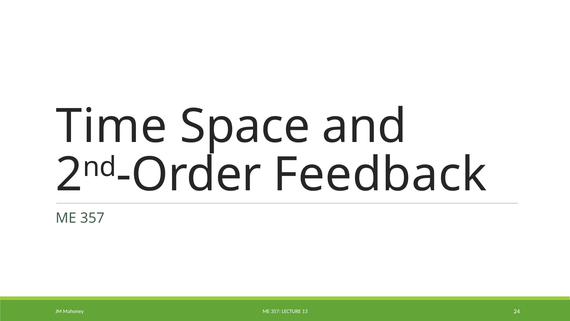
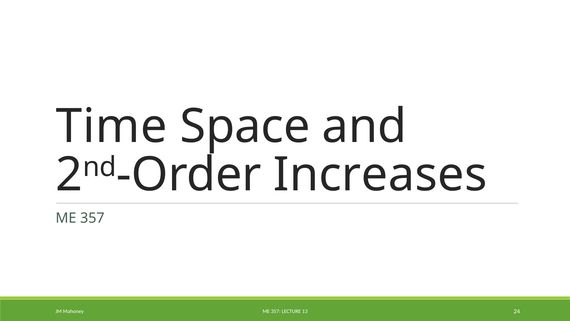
Feedback: Feedback -> Increases (380, 175)
